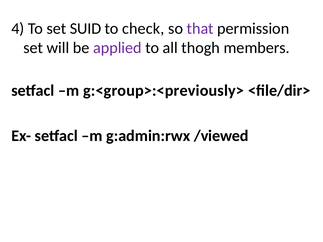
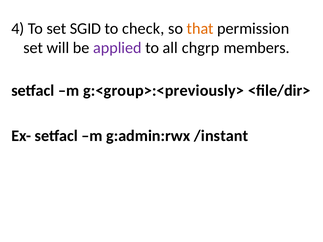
SUID: SUID -> SGID (86, 29)
that colour: purple -> orange (200, 29)
thogh: thogh -> chgrp (201, 48)
/viewed: /viewed -> /instant (221, 136)
